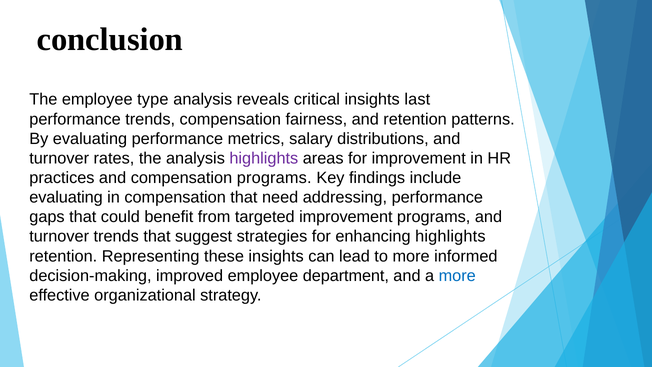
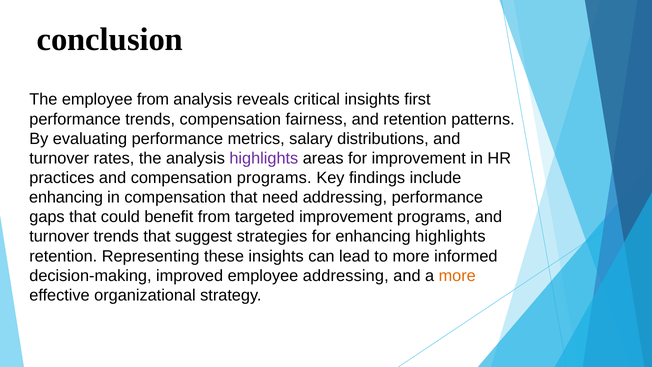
employee type: type -> from (153, 99)
last: last -> first (417, 99)
evaluating: evaluating -> enhancing (66, 197)
employee department: department -> addressing (346, 276)
more colour: blue -> orange (457, 276)
